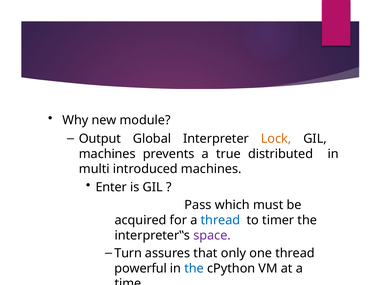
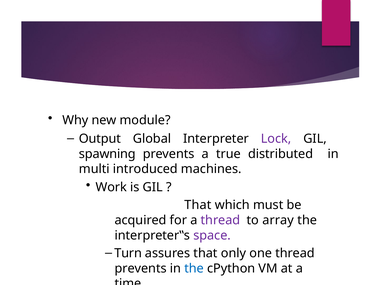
Lock colour: orange -> purple (276, 139)
machines: machines -> spawning (107, 154)
Enter: Enter -> Work (111, 187)
Pass: Pass -> That (198, 205)
thread colour: blue -> purple (220, 220)
timer: timer -> array (278, 220)
powerful: powerful -> prevents (141, 268)
